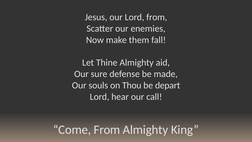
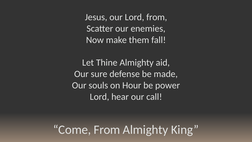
Thou: Thou -> Hour (132, 85)
depart: depart -> power (168, 85)
